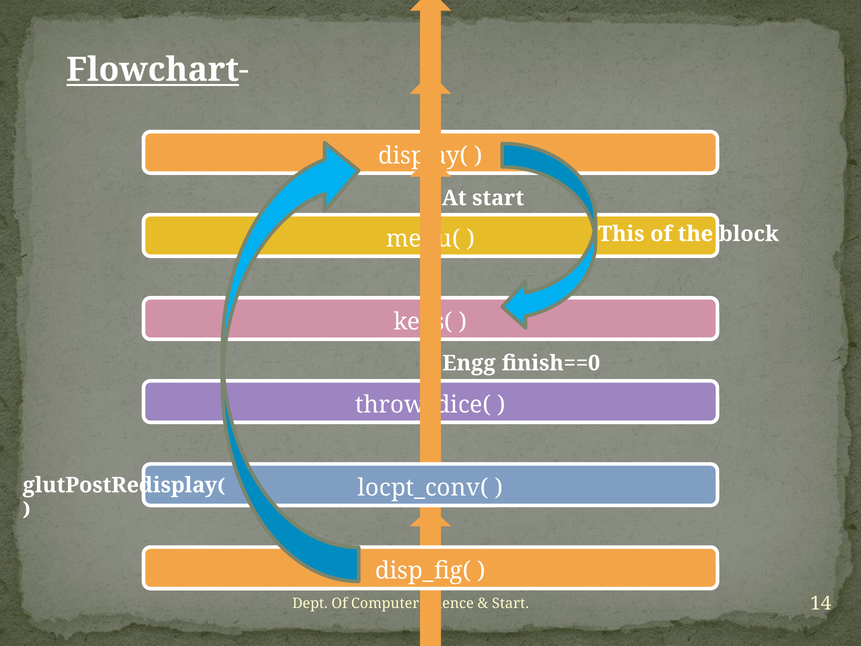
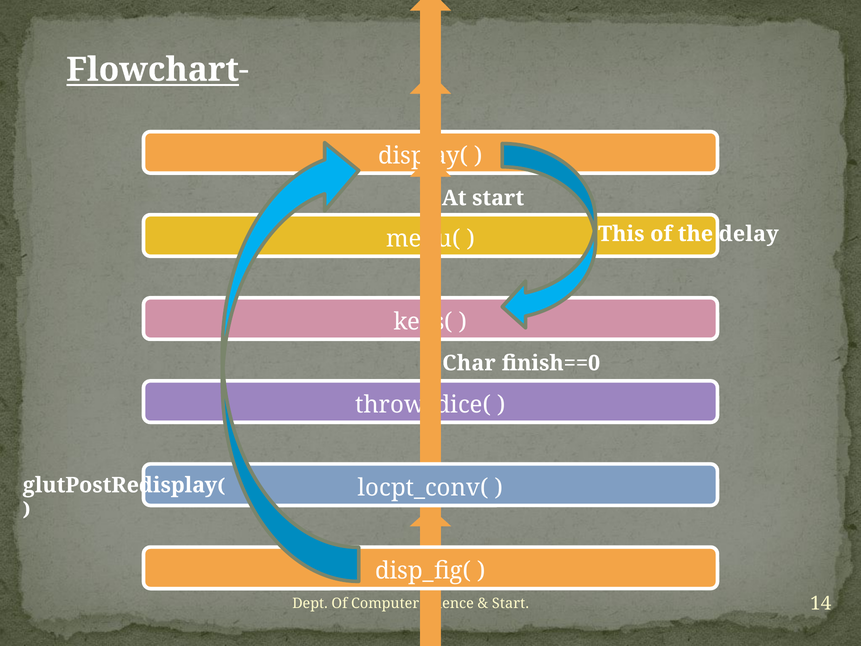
block: block -> delay (749, 234)
Engg: Engg -> Char (469, 363)
